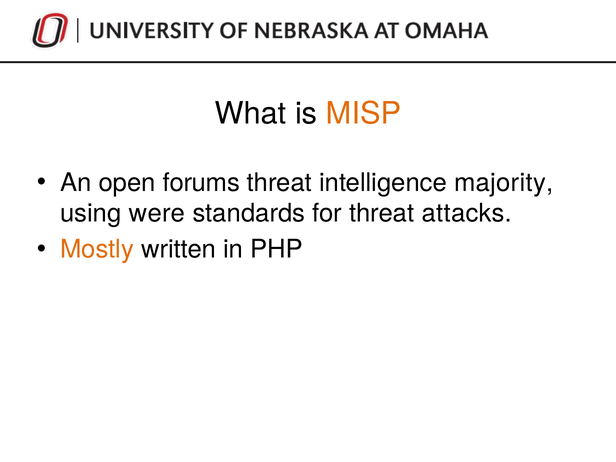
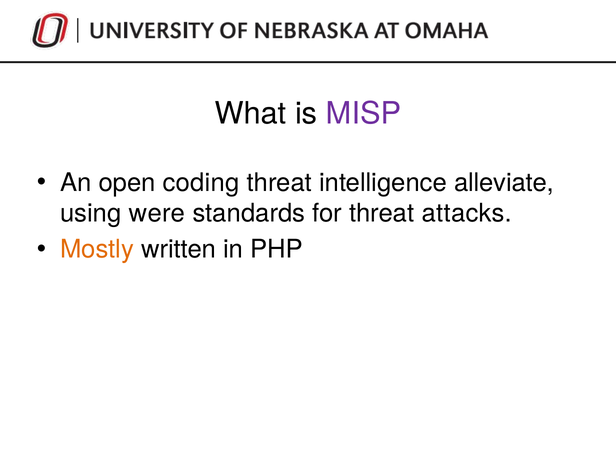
MISP colour: orange -> purple (364, 114)
forums: forums -> coding (201, 183)
majority: majority -> alleviate (504, 183)
